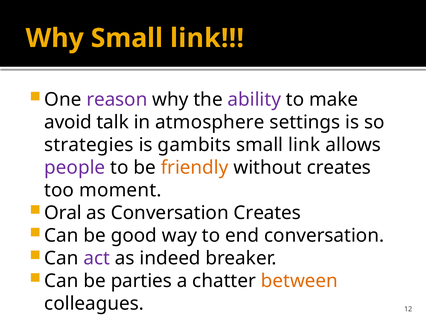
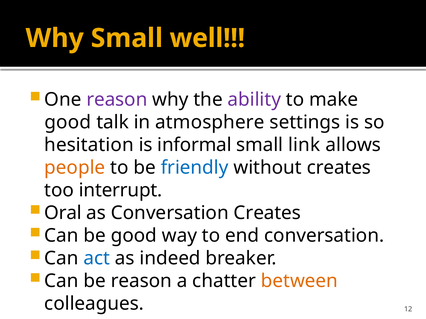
Why Small link: link -> well (207, 38)
avoid: avoid -> good (68, 122)
strategies: strategies -> hesitation (89, 145)
gambits: gambits -> informal (194, 145)
people colour: purple -> orange (75, 168)
friendly colour: orange -> blue (195, 168)
moment: moment -> interrupt (121, 191)
act colour: purple -> blue (97, 259)
be parties: parties -> reason (141, 281)
